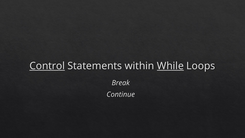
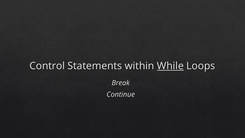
Control underline: present -> none (47, 66)
